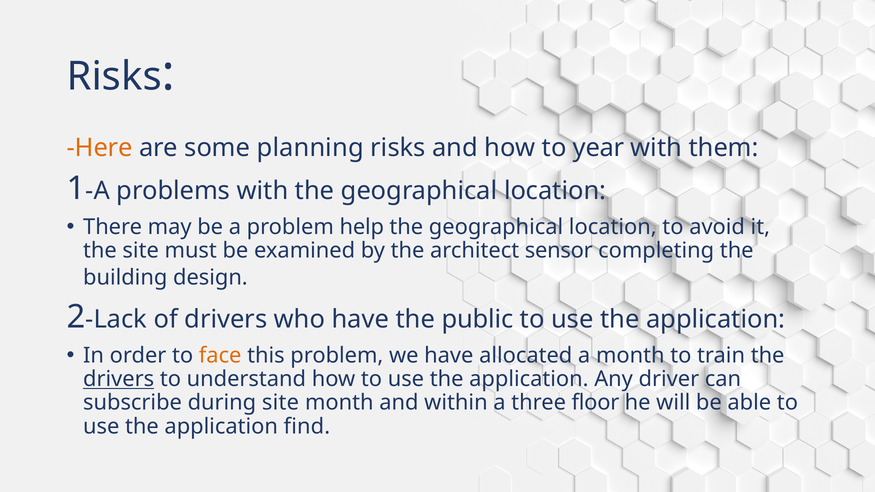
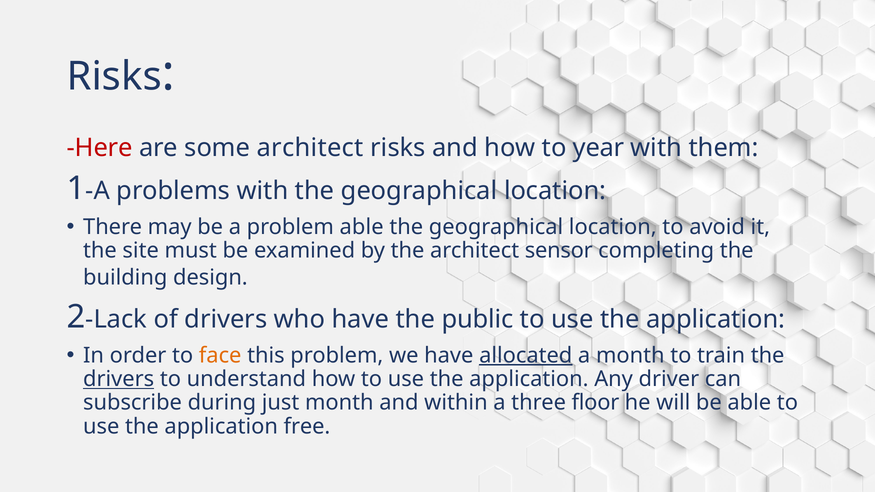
Here colour: orange -> red (100, 148)
some planning: planning -> architect (310, 148)
problem help: help -> able (362, 227)
allocated underline: none -> present (526, 356)
during site: site -> just (281, 403)
find: find -> free (307, 426)
